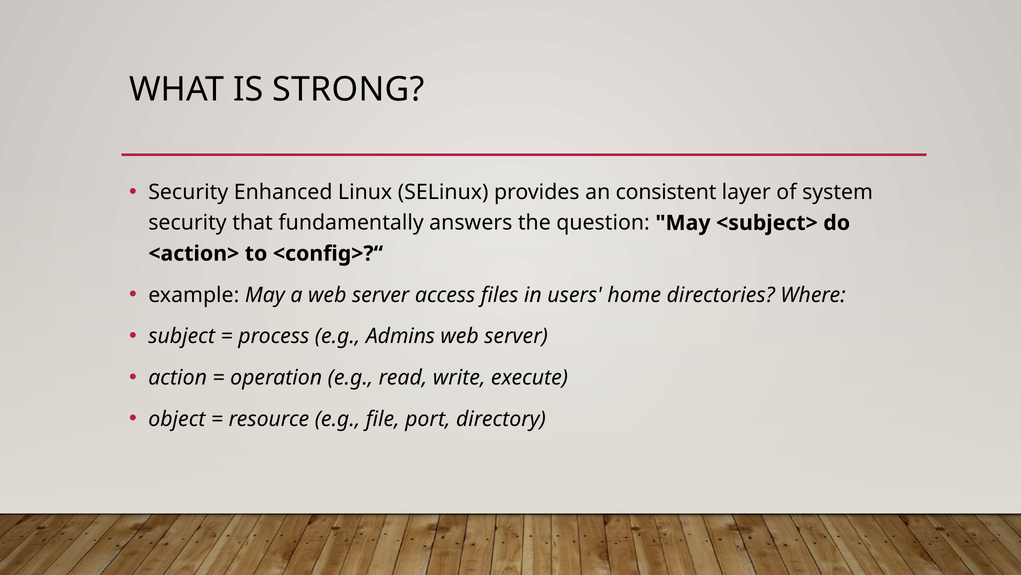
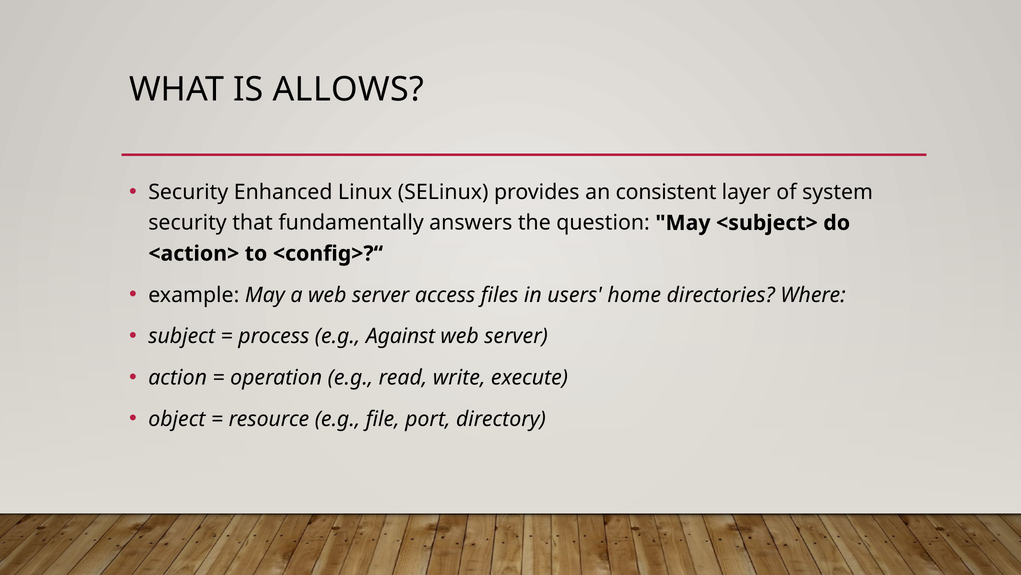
STRONG: STRONG -> ALLOWS (348, 89)
Admins: Admins -> Against (400, 336)
